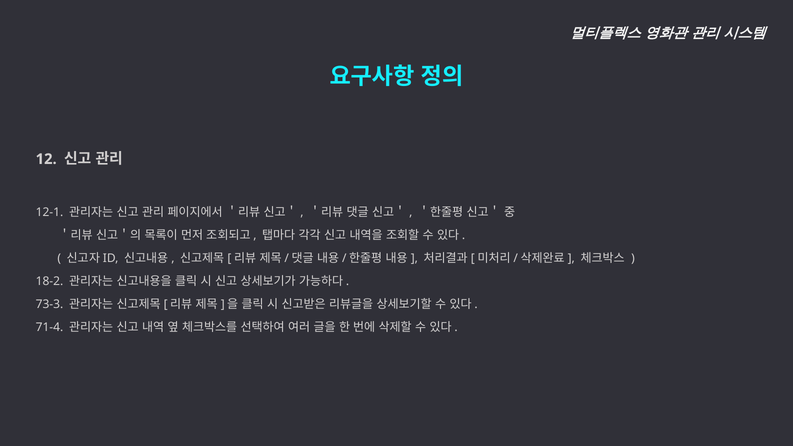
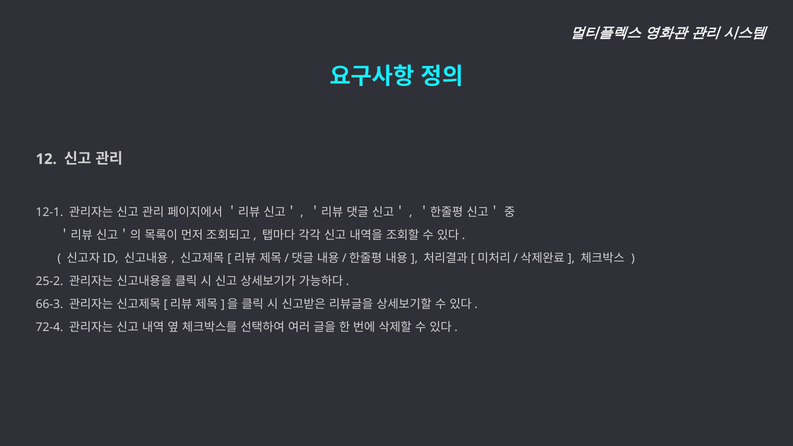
18-2: 18-2 -> 25-2 (49, 281)
73-3: 73-3 -> 66-3 (49, 304)
71-4: 71-4 -> 72-4 (49, 327)
